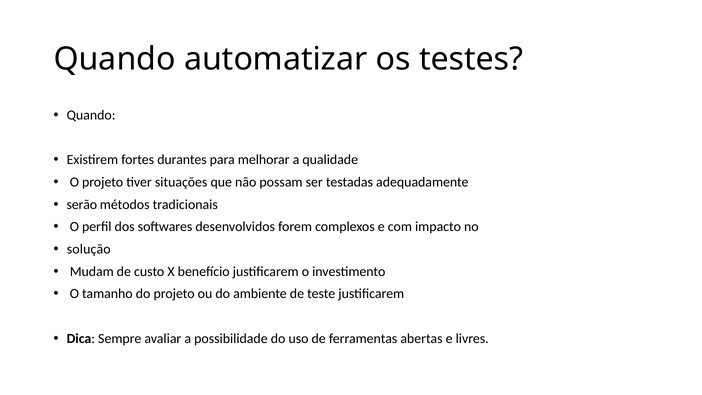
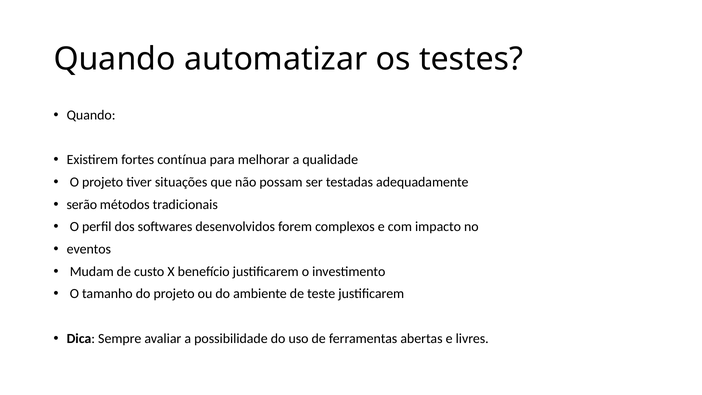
durantes: durantes -> contínua (182, 160)
solução: solução -> eventos (89, 249)
